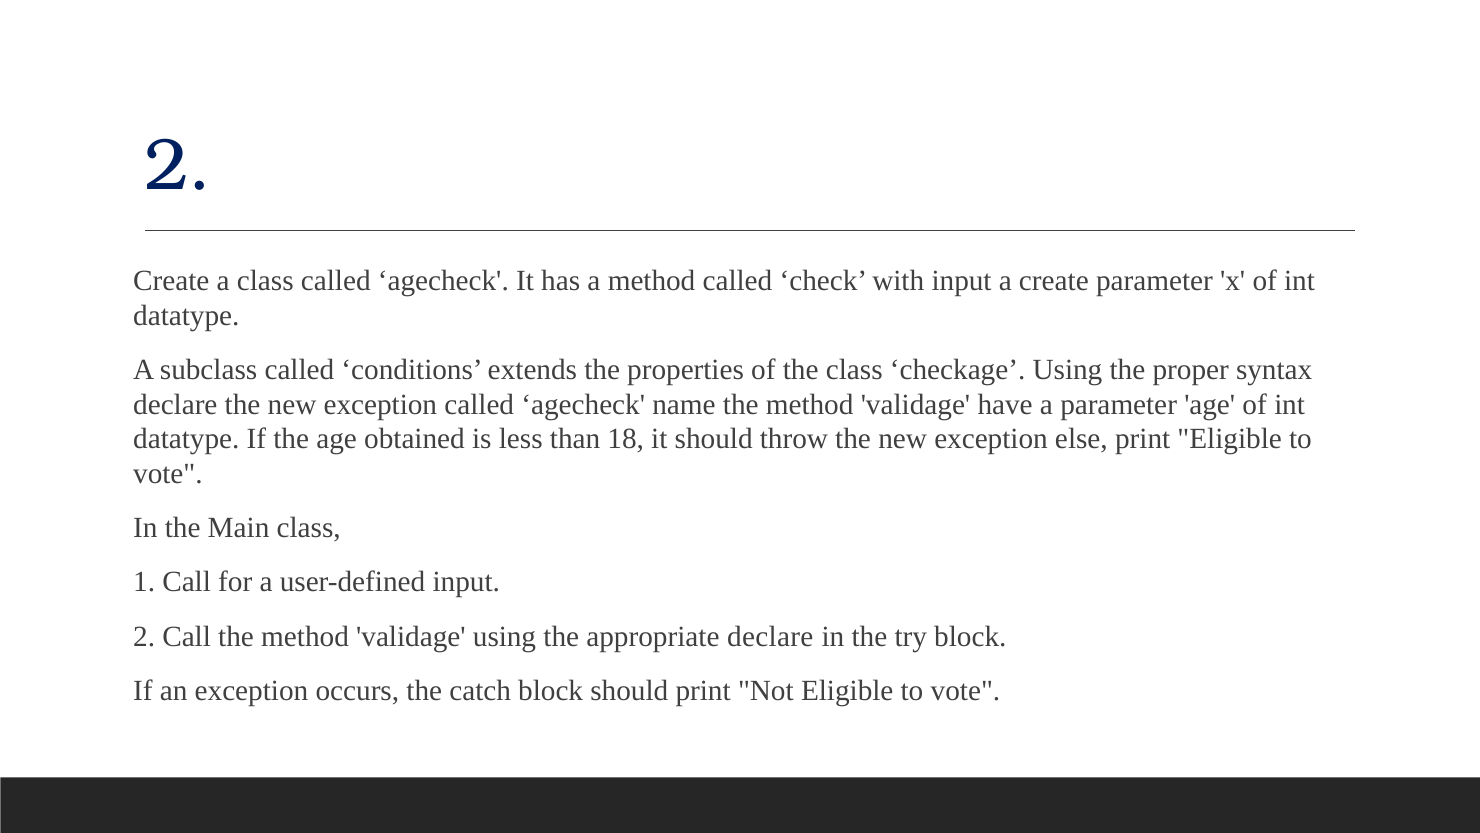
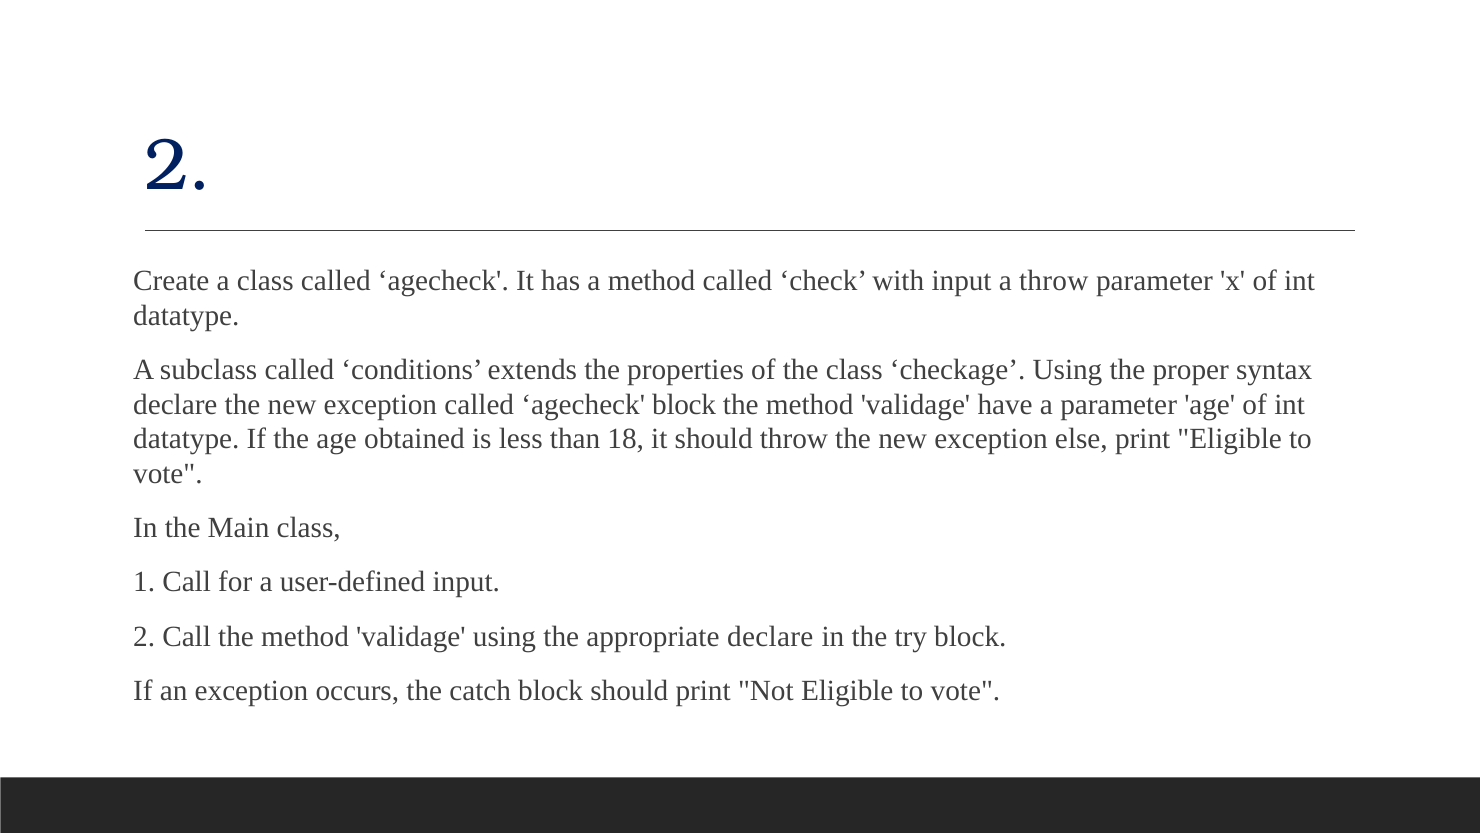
a create: create -> throw (1054, 281)
agecheck name: name -> block (684, 404)
